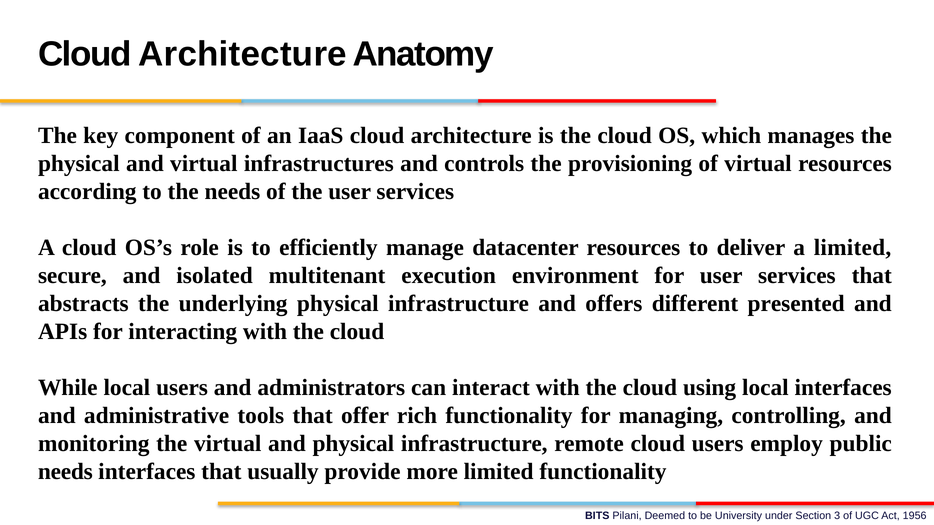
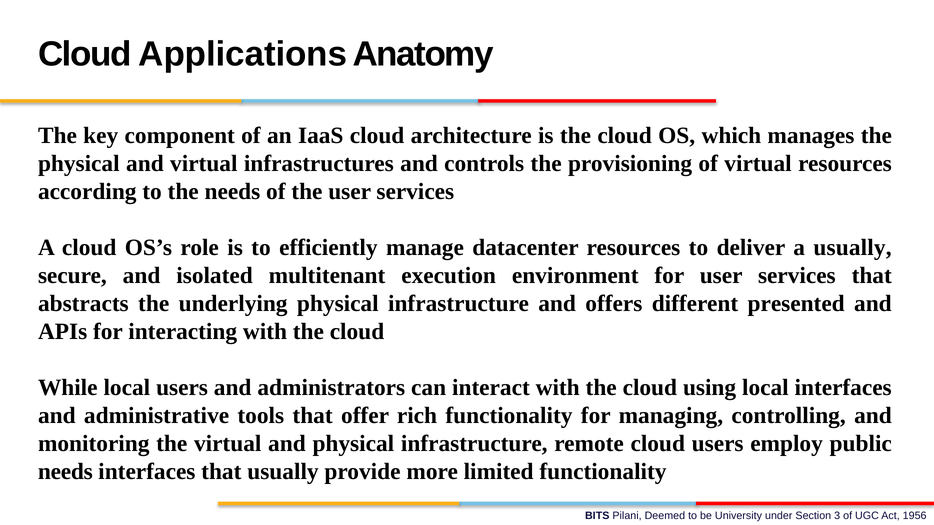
Architecture: Architecture -> Applications (243, 54)
a limited: limited -> usually (853, 248)
